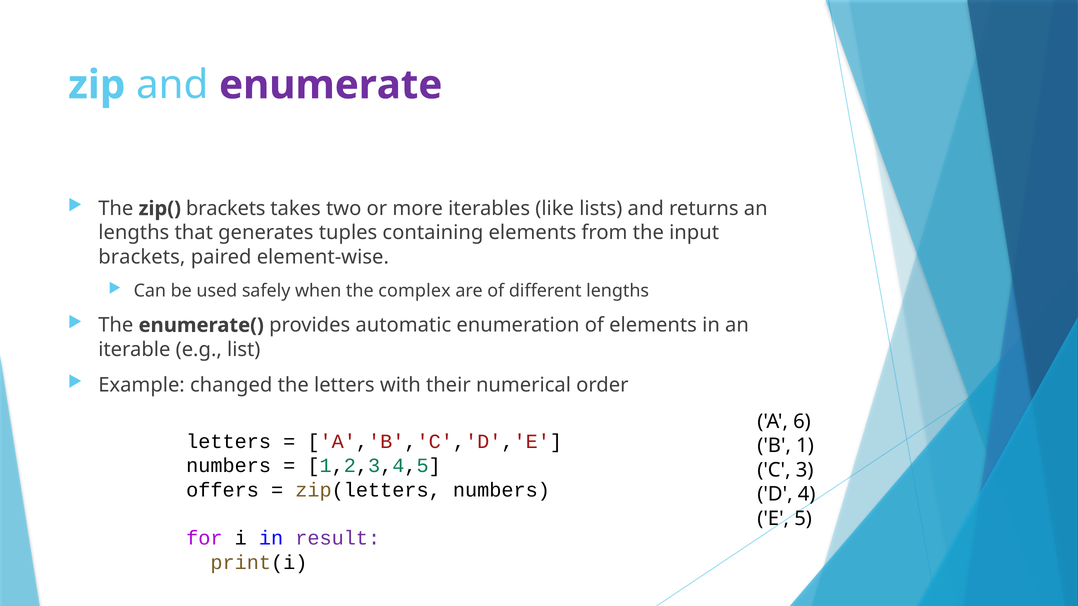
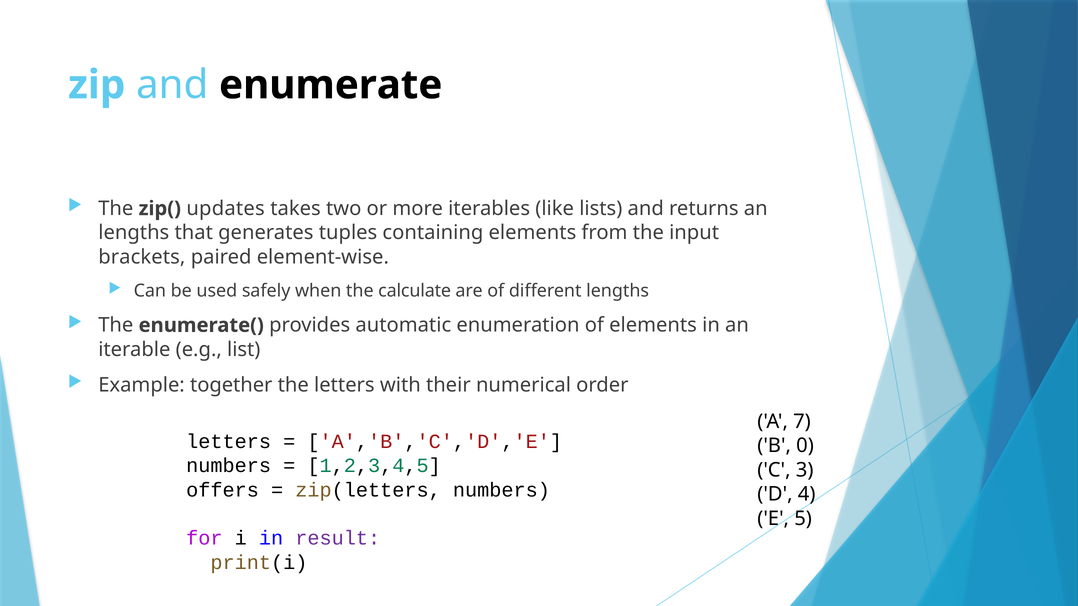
enumerate colour: purple -> black (331, 85)
zip( brackets: brackets -> updates (226, 209)
complex: complex -> calculate (415, 291)
changed: changed -> together (231, 385)
6: 6 -> 7 (802, 422)
1: 1 -> 0 (805, 446)
